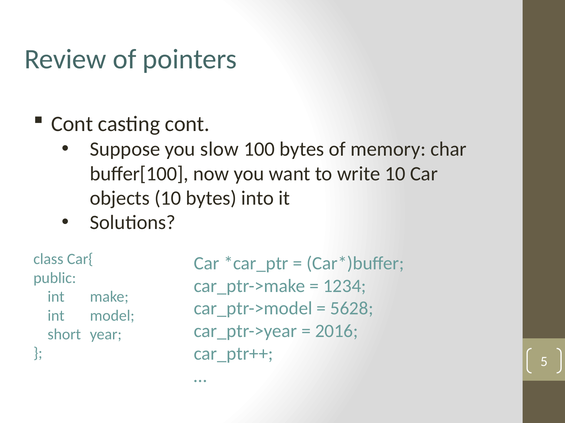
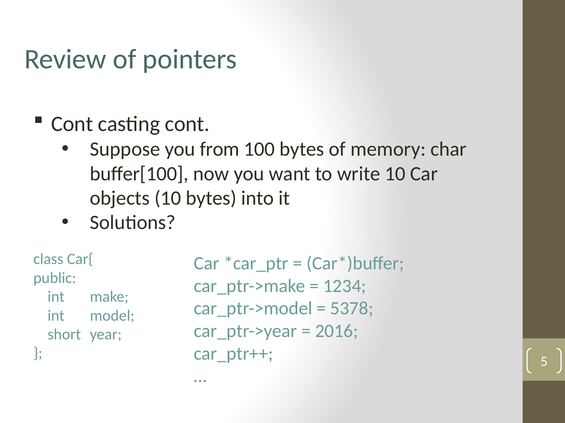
slow: slow -> from (220, 150)
5628: 5628 -> 5378 (352, 309)
